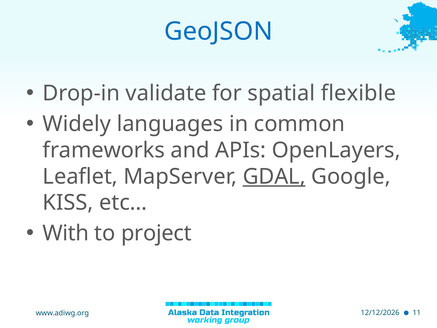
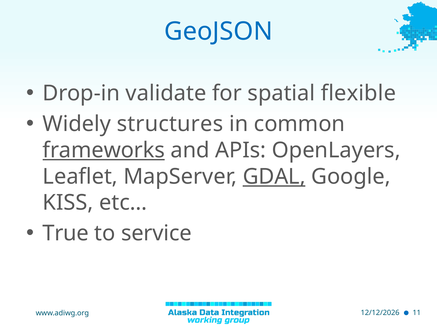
languages: languages -> structures (170, 124)
frameworks underline: none -> present (104, 150)
With: With -> True (66, 233)
project: project -> service (156, 233)
